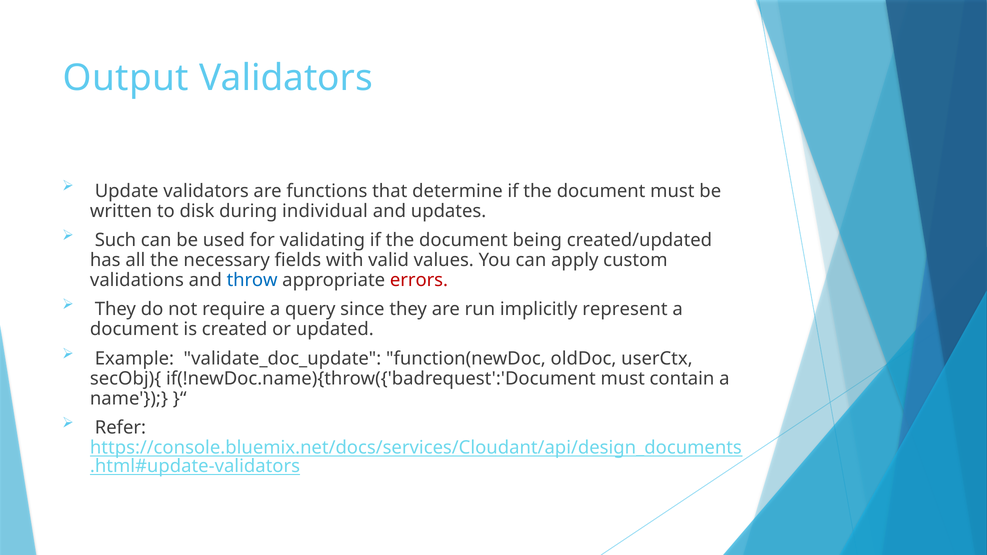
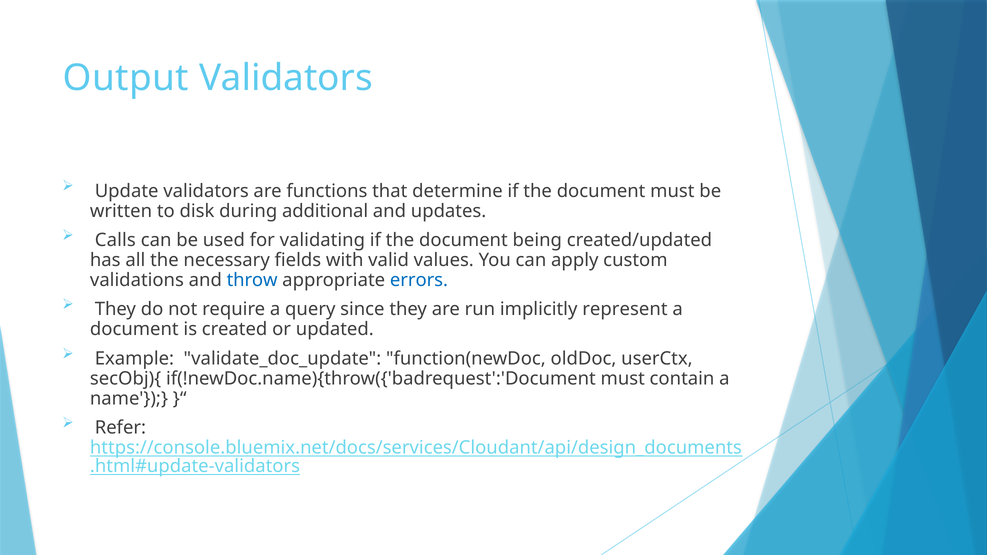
individual: individual -> additional (325, 211)
Such: Such -> Calls (115, 240)
errors colour: red -> blue (419, 280)
